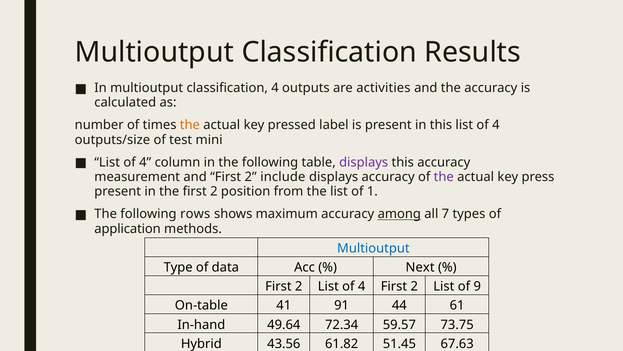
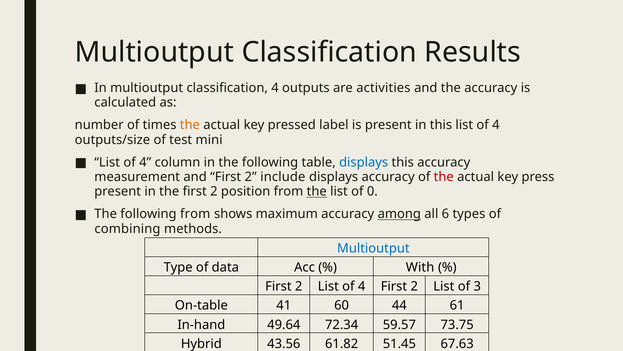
displays colour: purple -> blue (364, 162)
the colour: purple -> red (444, 177)
the underline: none -> present (317, 191)
1: 1 -> 0 (372, 191)
following rows: rows -> from (195, 214)
7: 7 -> 6 (445, 214)
application: application -> combining (127, 228)
Next: Next -> With (420, 267)
9: 9 -> 3 (477, 286)
91: 91 -> 60 (342, 305)
